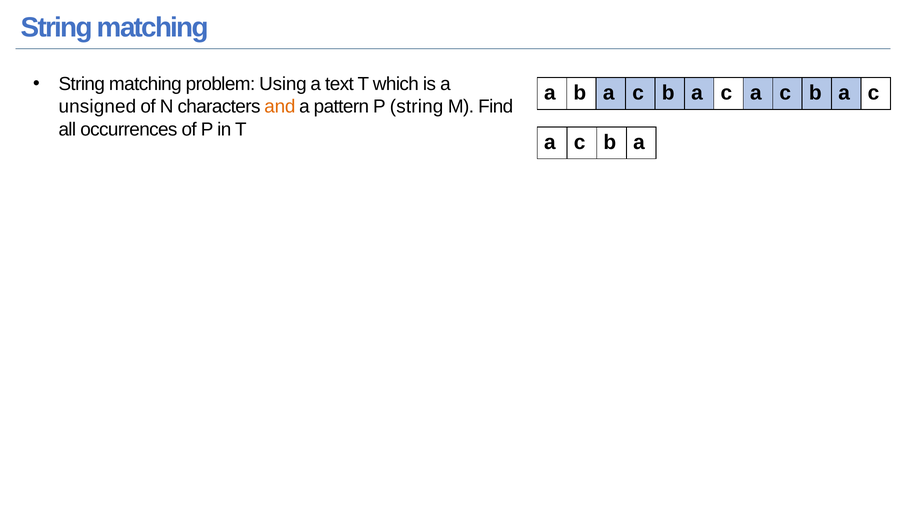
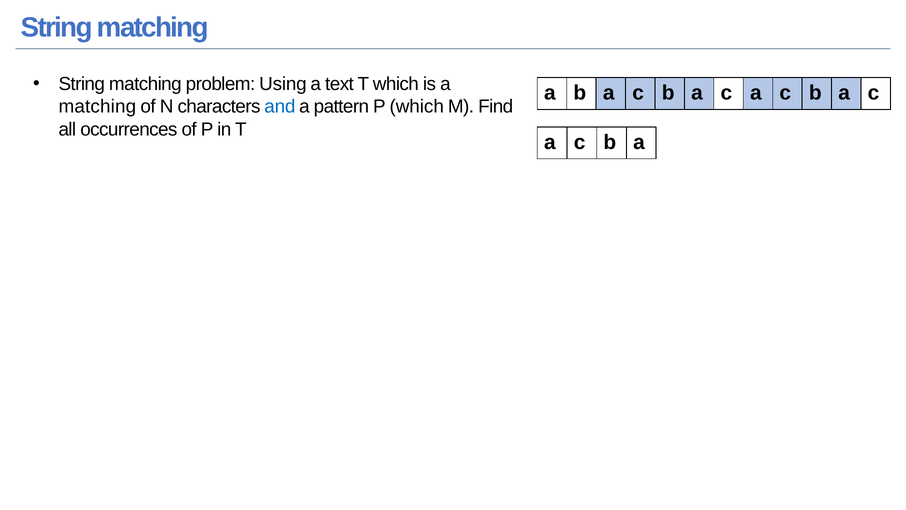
unsigned: unsigned -> matching (97, 107)
and colour: orange -> blue (280, 107)
P string: string -> which (417, 107)
